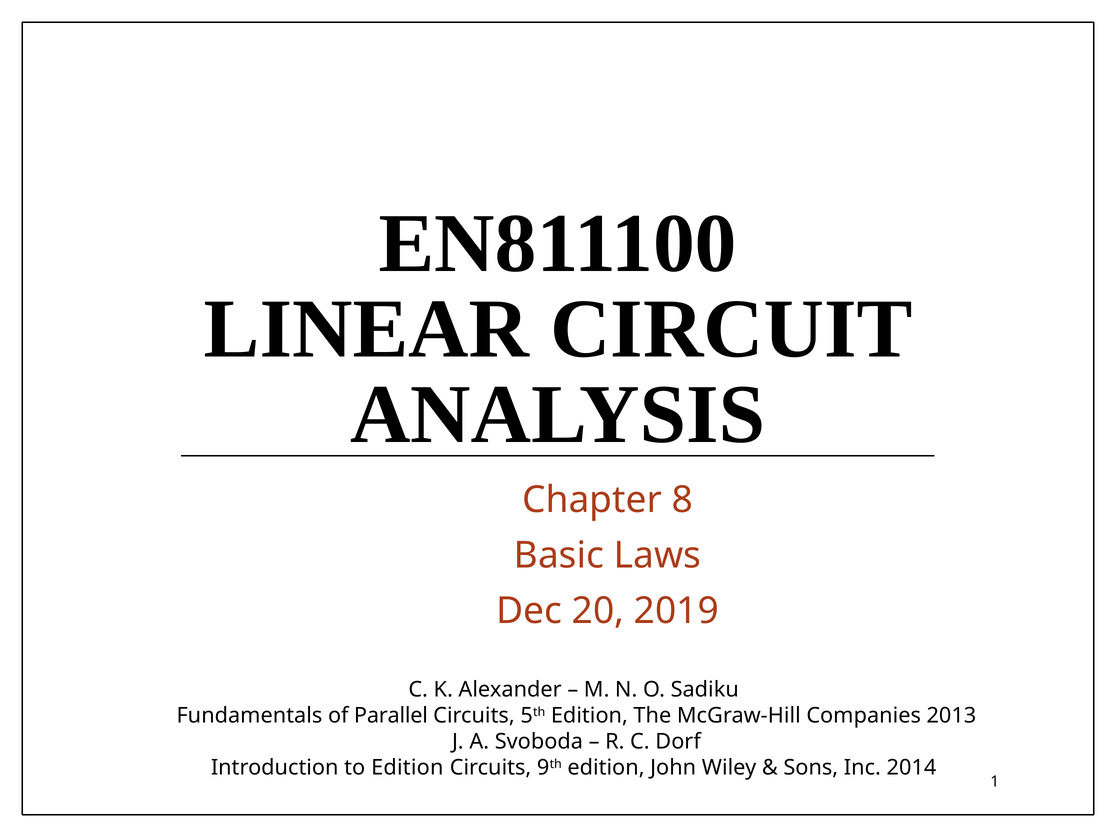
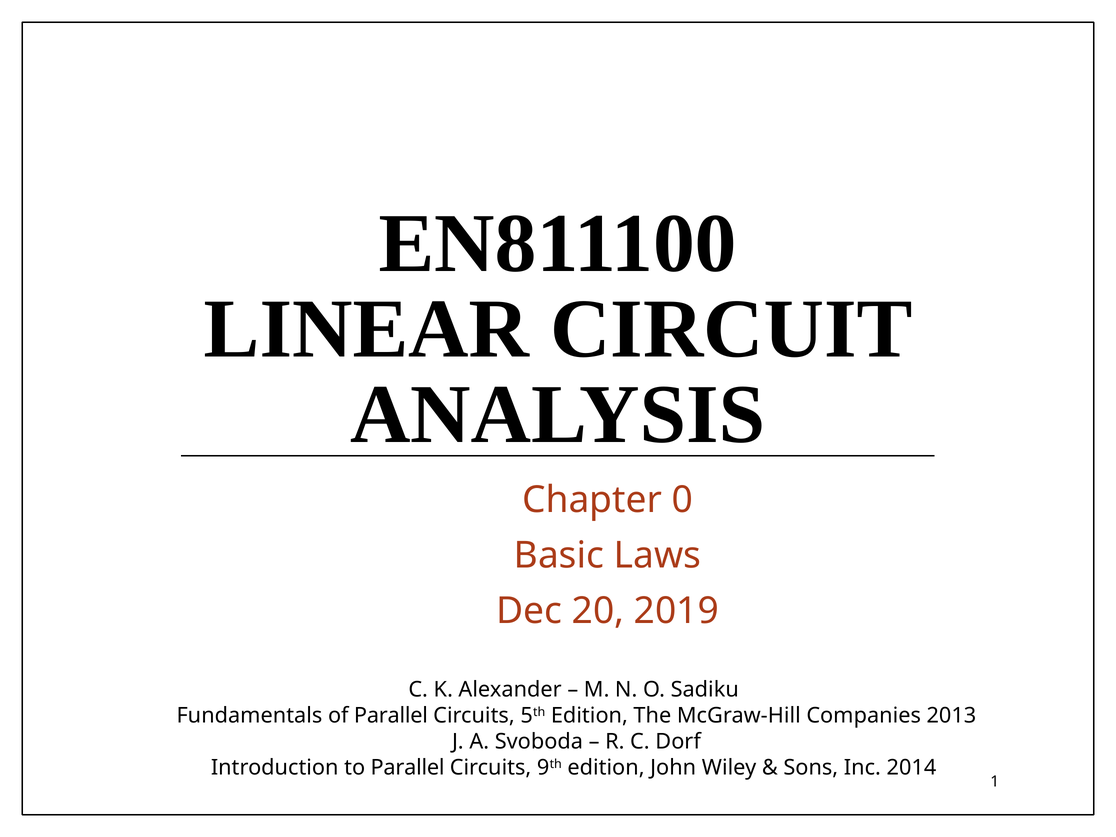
8: 8 -> 0 (682, 500)
to Edition: Edition -> Parallel (408, 768)
